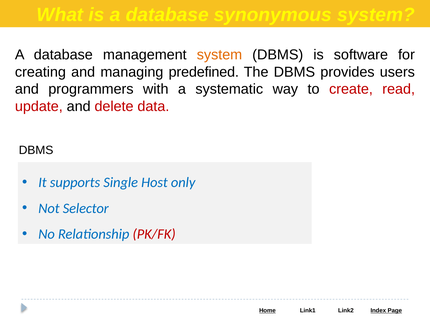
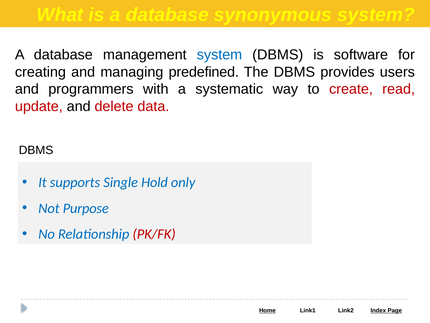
system colour: orange -> blue (219, 55)
Host: Host -> Hold (155, 182)
Selector: Selector -> Purpose (86, 208)
